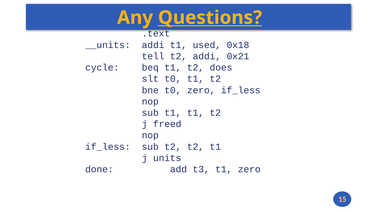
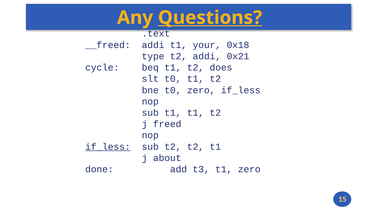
__units: __units -> __freed (108, 45)
used: used -> your (207, 45)
tell: tell -> type (153, 56)
if_less underline: none -> present (108, 147)
units: units -> about (167, 158)
